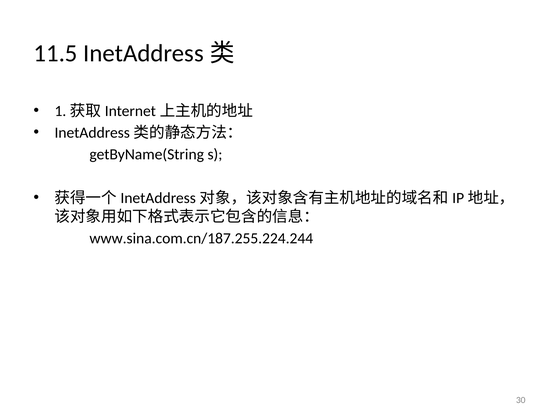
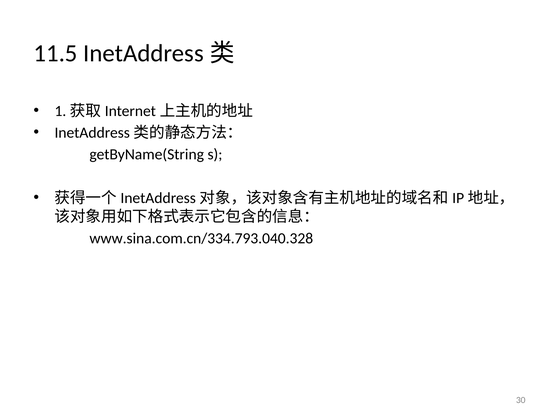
www.sina.com.cn/187.255.224.244: www.sina.com.cn/187.255.224.244 -> www.sina.com.cn/334.793.040.328 (201, 239)
